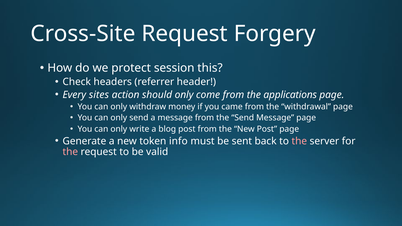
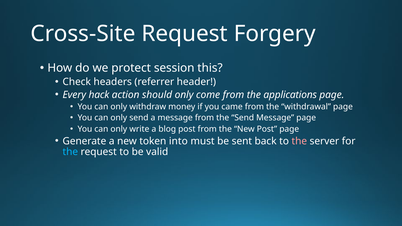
sites: sites -> hack (99, 95)
info: info -> into (178, 141)
the colour: pink -> light blue (70, 152)
